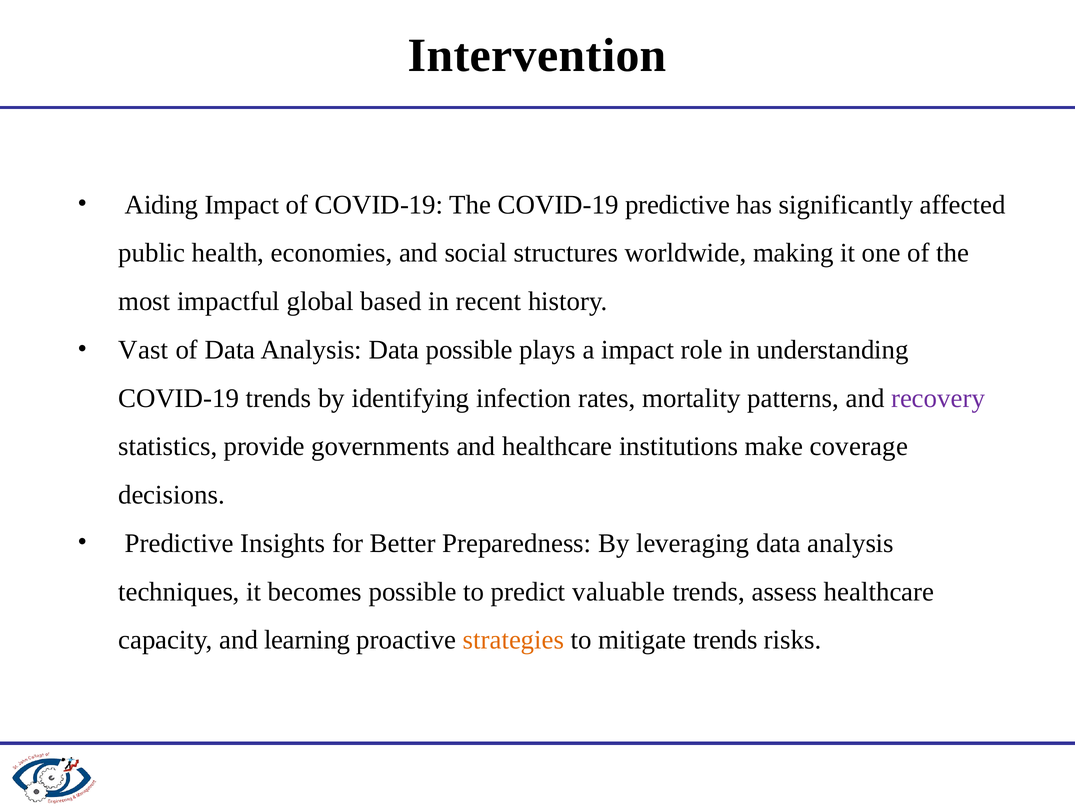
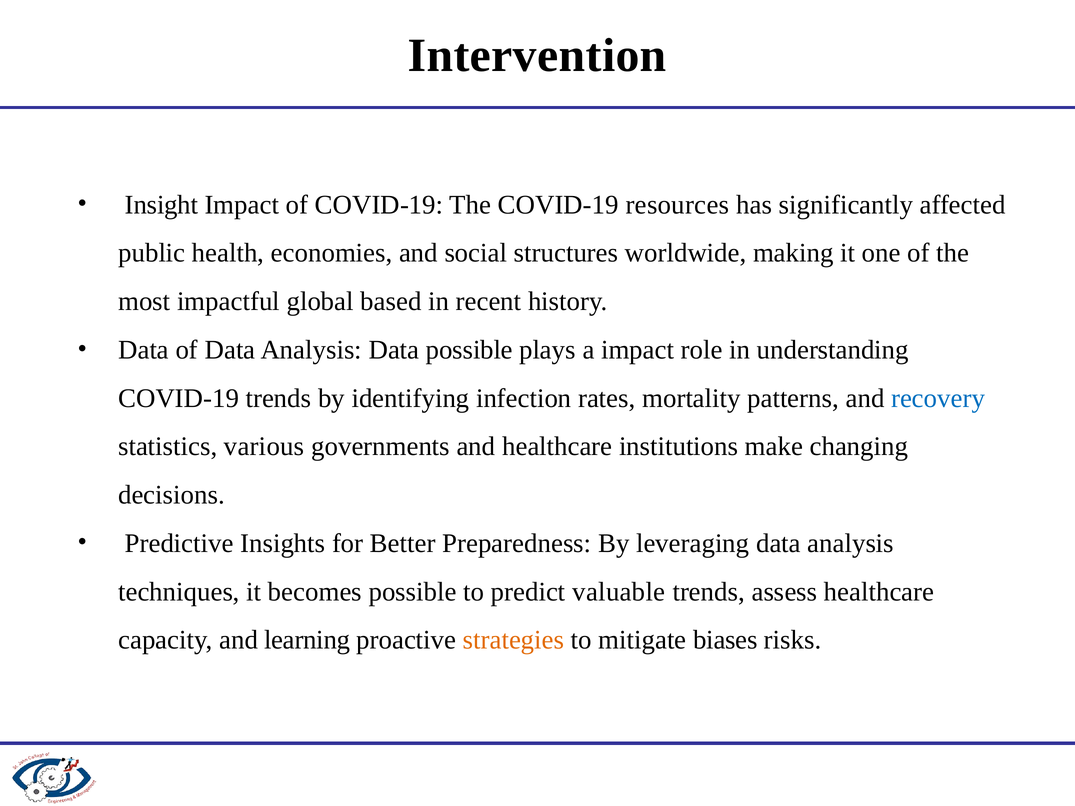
Aiding: Aiding -> Insight (161, 205)
COVID-19 predictive: predictive -> resources (677, 205)
Vast: Vast -> Data (144, 350)
recovery colour: purple -> blue (938, 398)
provide: provide -> various (264, 447)
coverage: coverage -> changing (859, 447)
mitigate trends: trends -> biases (725, 640)
